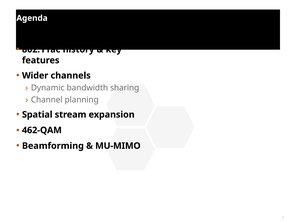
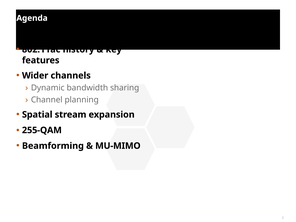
462-QAM: 462-QAM -> 255-QAM (42, 130)
